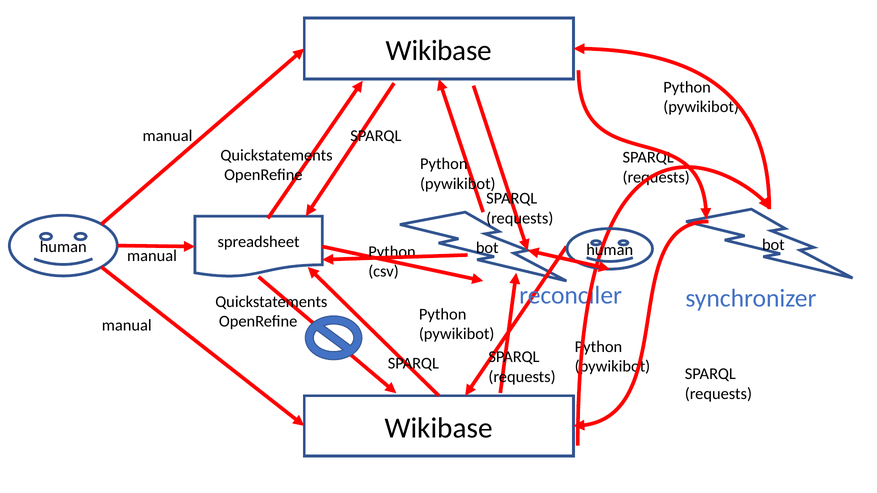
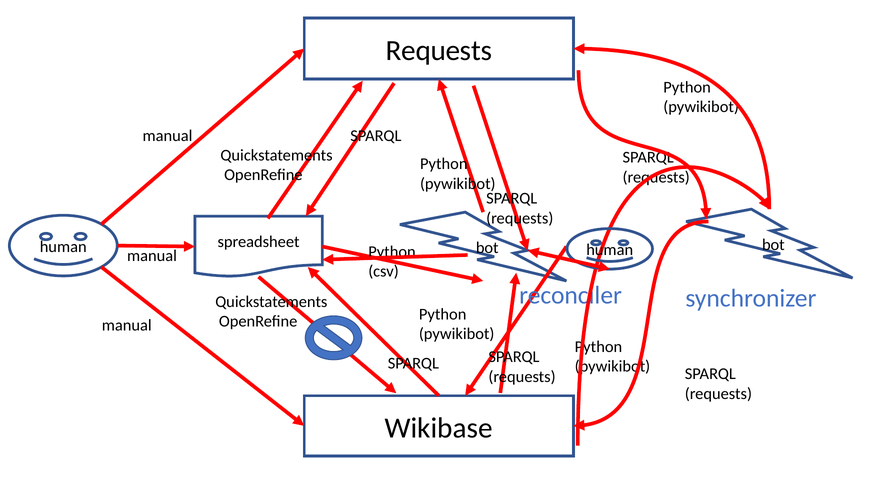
Wikibase: Wikibase -> Requests (439, 51)
